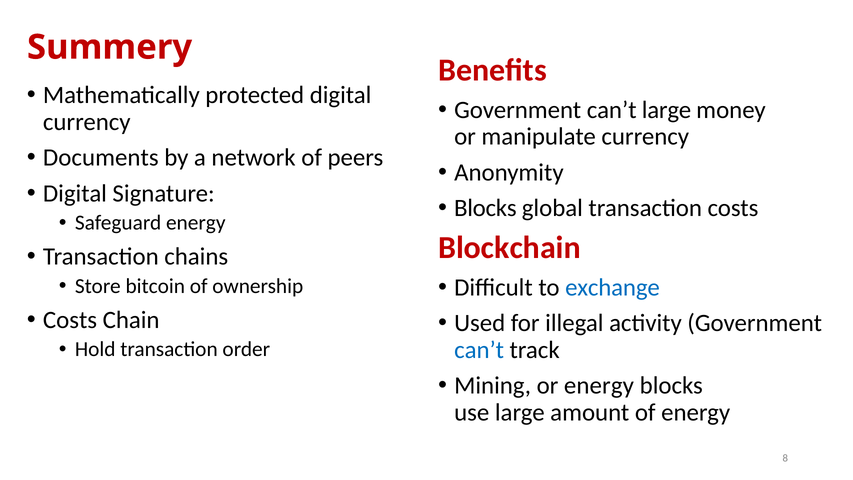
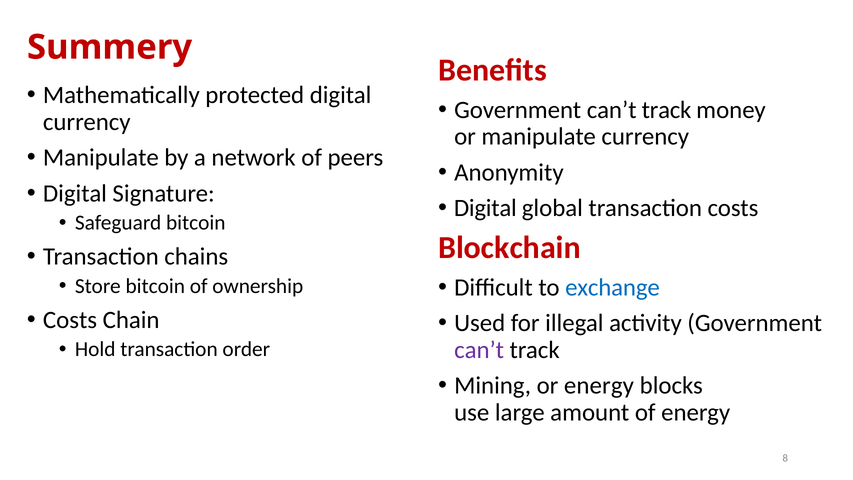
large: large -> track (667, 110)
Documents: Documents -> Manipulate (101, 158)
Blocks: Blocks -> Digital (485, 208)
Safeguard energy: energy -> bitcoin (196, 223)
can’t colour: blue -> purple (479, 350)
